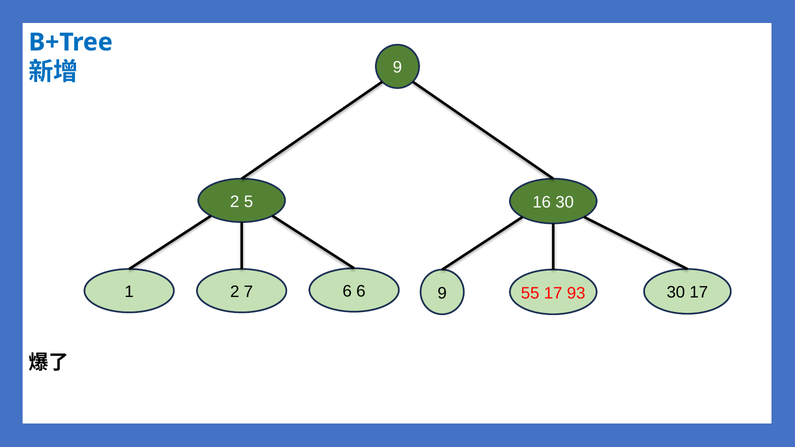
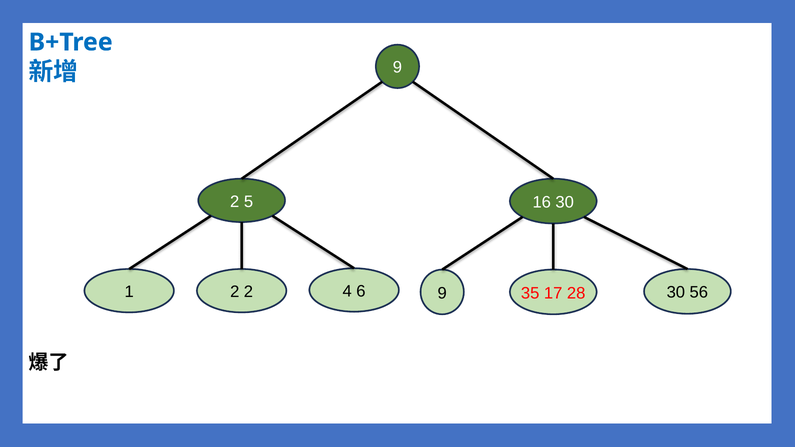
2 7: 7 -> 2 (248, 292)
1 6: 6 -> 4 (347, 291)
55: 55 -> 35 (530, 293)
93: 93 -> 28 (576, 293)
30 17: 17 -> 56 (699, 293)
